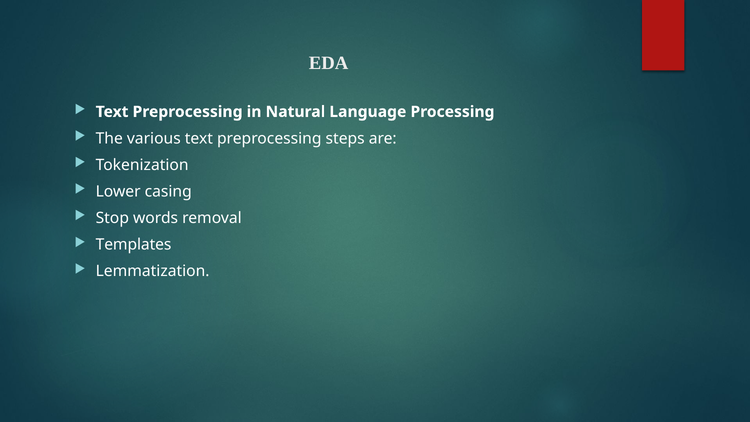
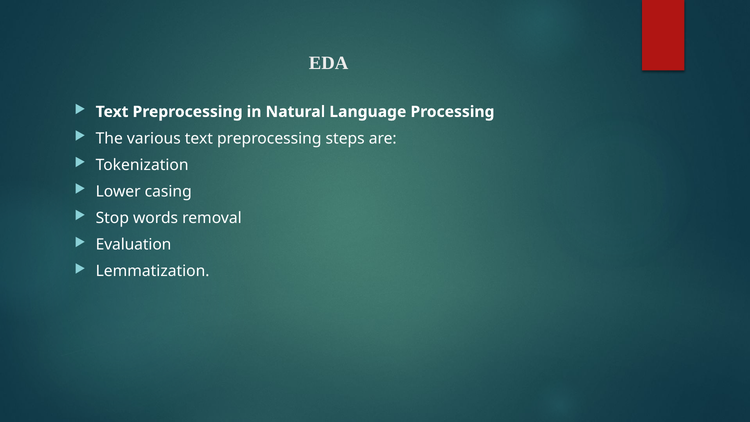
Templates: Templates -> Evaluation (134, 245)
